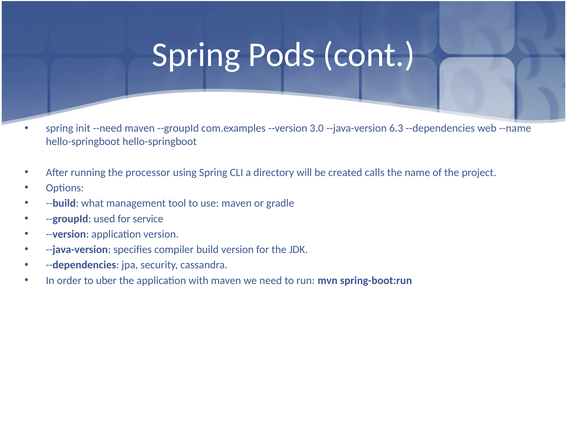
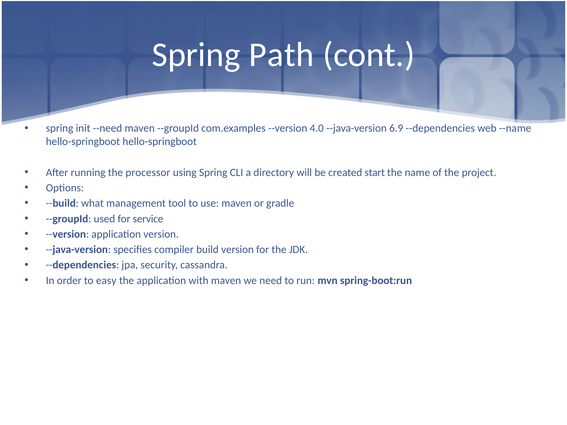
Pods: Pods -> Path (281, 55)
3.0: 3.0 -> 4.0 (317, 128)
6.3: 6.3 -> 6.9 (396, 128)
calls: calls -> start (375, 172)
uber: uber -> easy (106, 281)
